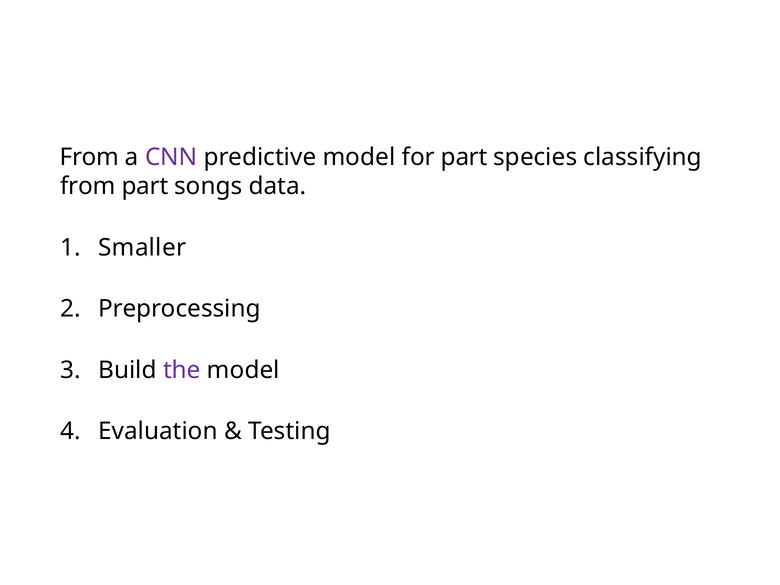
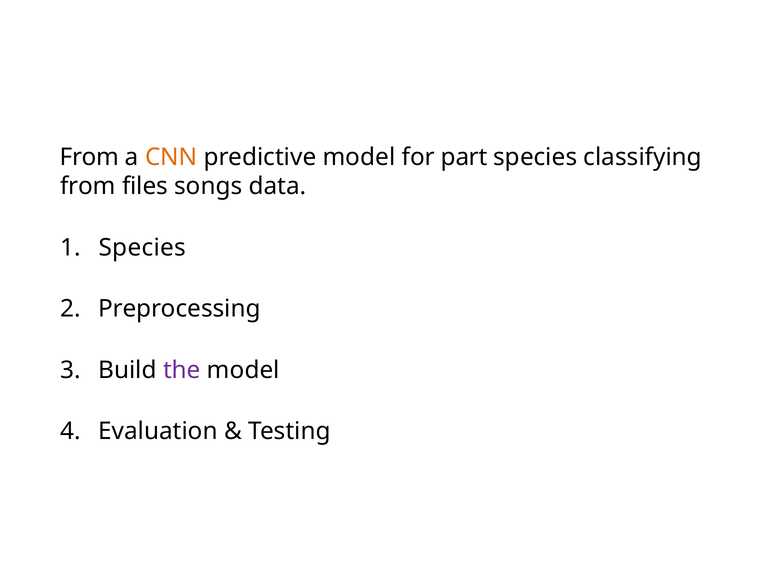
CNN colour: purple -> orange (171, 157)
from part: part -> files (145, 186)
Smaller: Smaller -> Species (142, 248)
